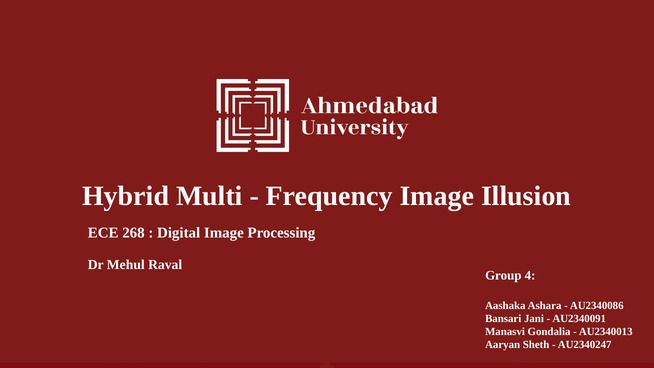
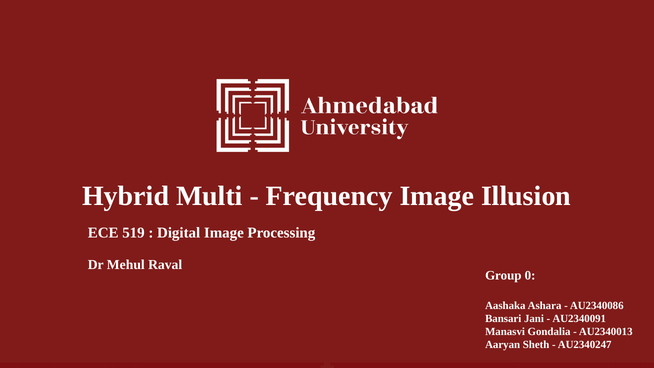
268: 268 -> 519 (133, 233)
4: 4 -> 0 (530, 276)
